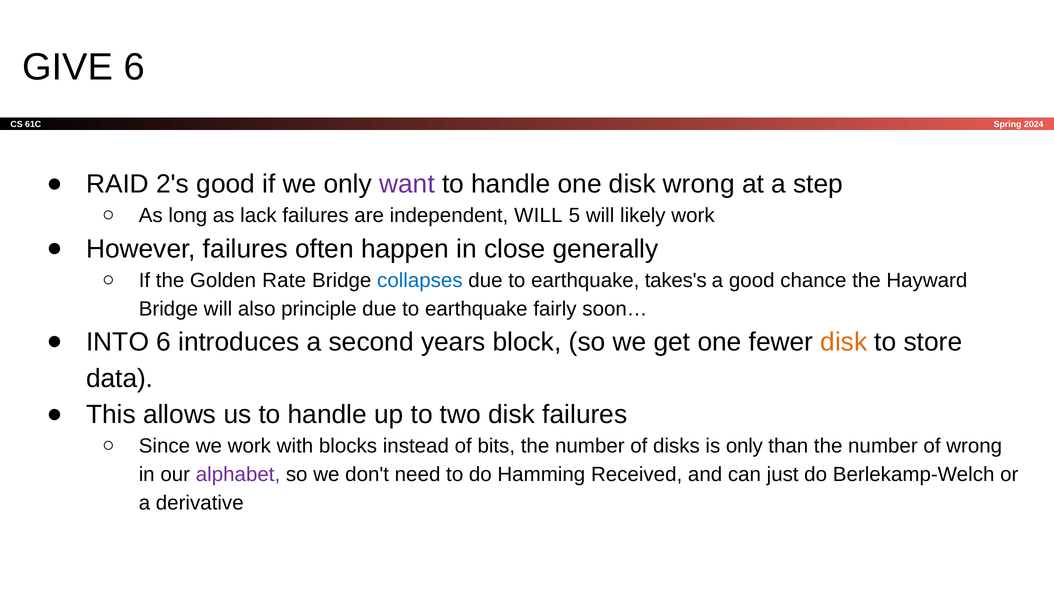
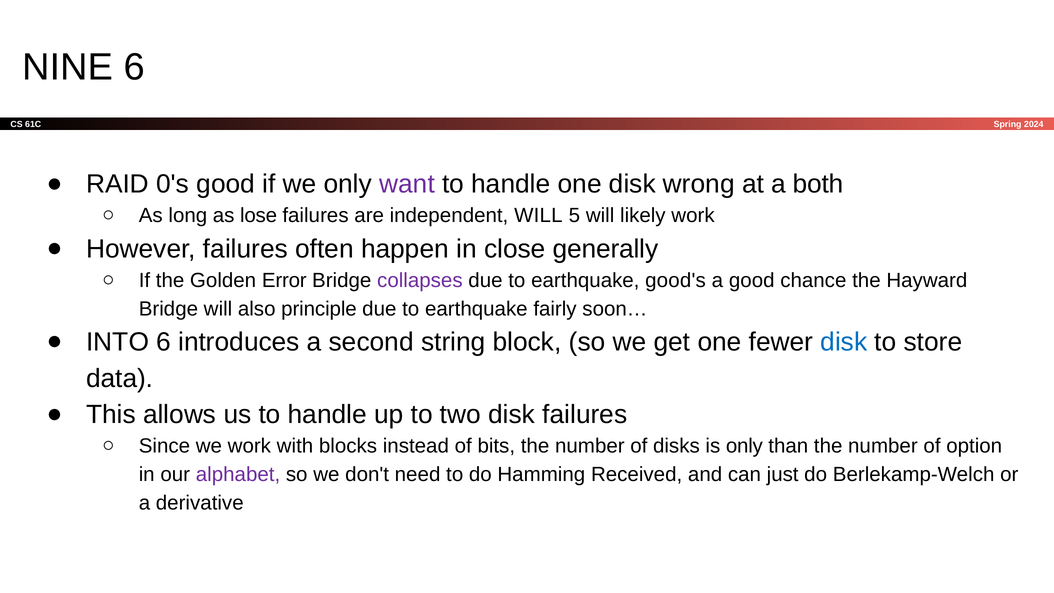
GIVE: GIVE -> NINE (68, 67)
2's: 2's -> 0's (173, 184)
step: step -> both (818, 184)
lack: lack -> lose (259, 216)
Rate: Rate -> Error (284, 280)
collapses colour: blue -> purple (420, 280)
takes's: takes's -> good's (675, 280)
years: years -> string (453, 342)
disk colour: orange -> blue (844, 342)
of wrong: wrong -> option (974, 446)
